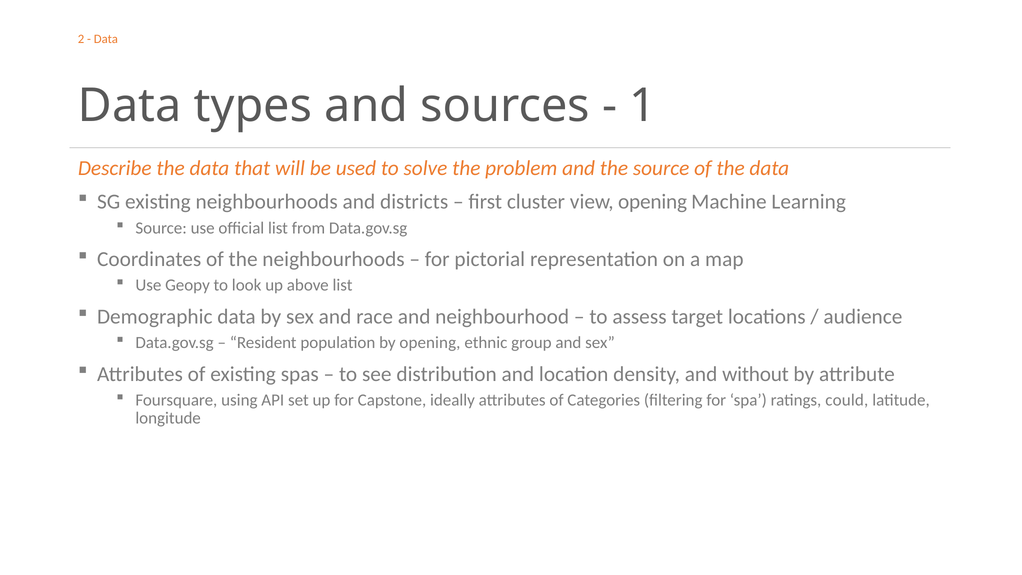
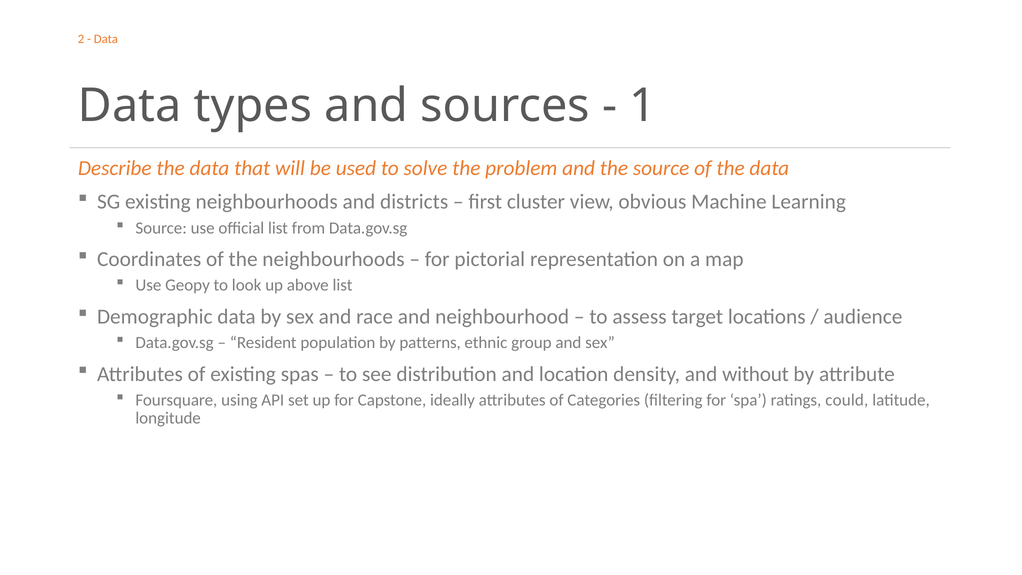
view opening: opening -> obvious (652, 202)
by opening: opening -> patterns (430, 343)
